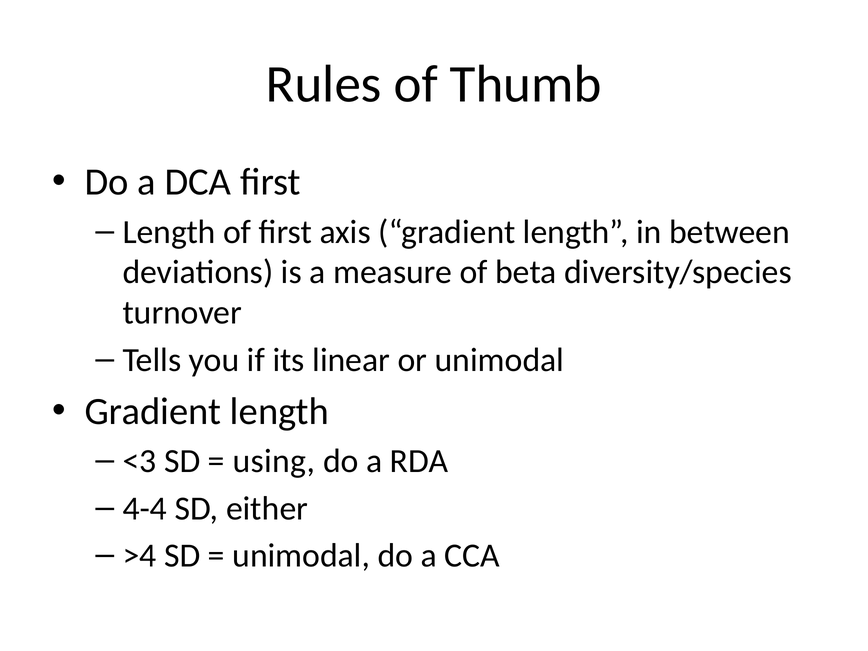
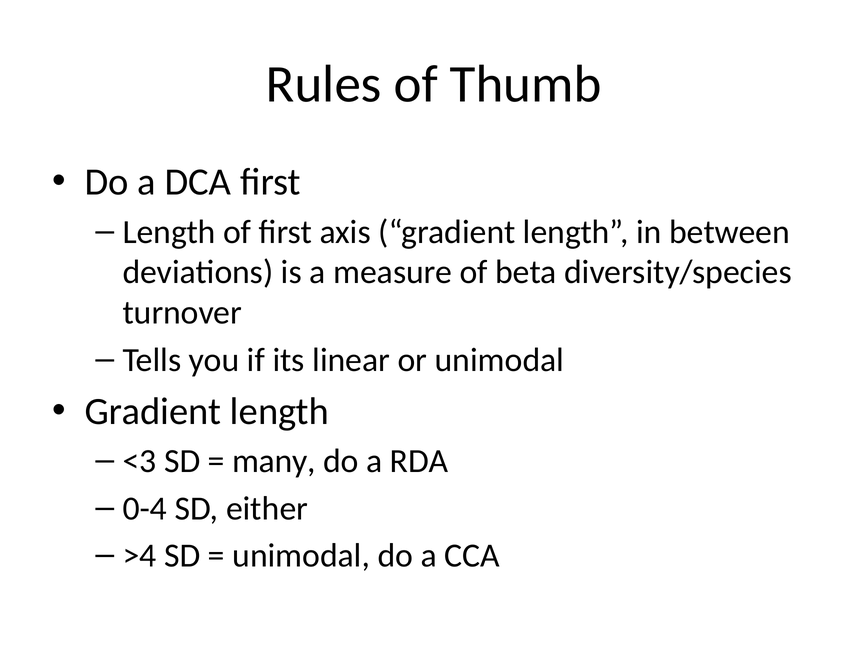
using: using -> many (274, 461)
4-4: 4-4 -> 0-4 (145, 508)
